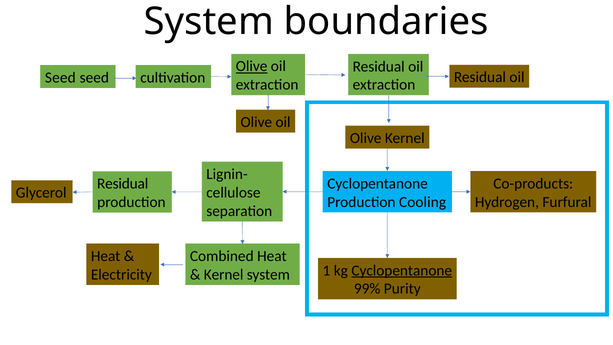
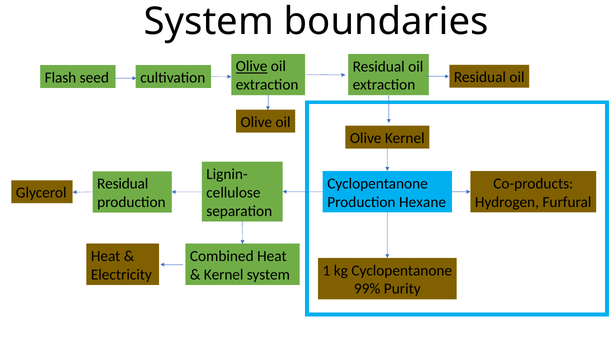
Seed: Seed -> Flash (60, 78)
Cooling: Cooling -> Hexane (423, 202)
Cyclopentanone underline: present -> none (402, 270)
